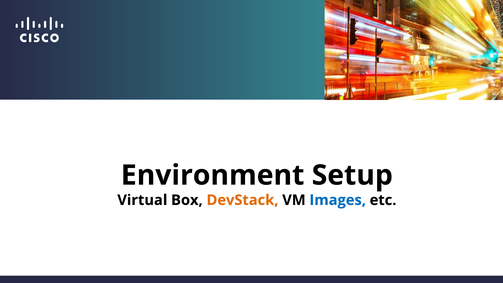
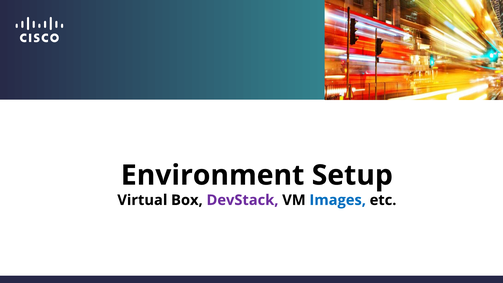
DevStack colour: orange -> purple (242, 200)
